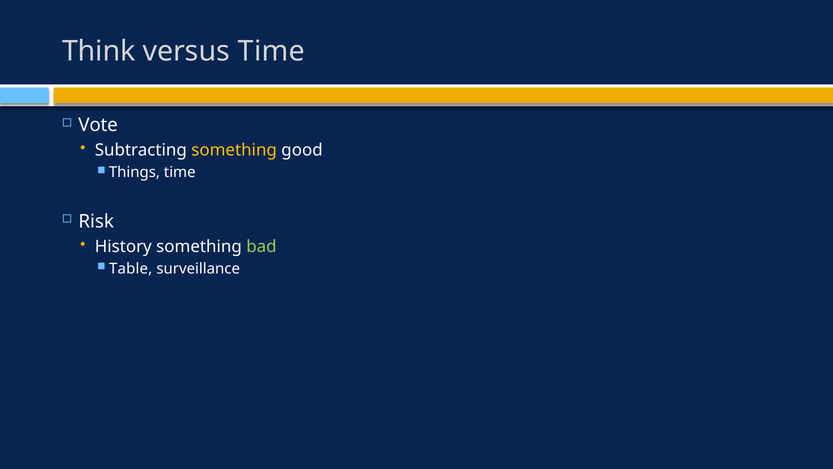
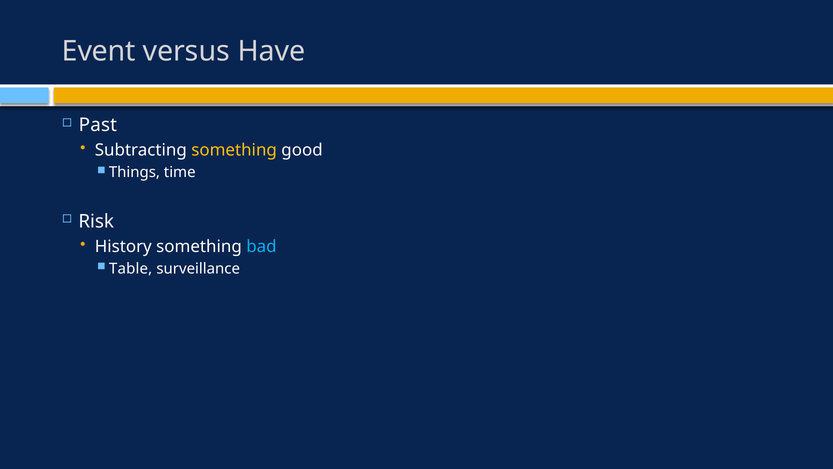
Think: Think -> Event (99, 51)
versus Time: Time -> Have (271, 51)
Vote: Vote -> Past (98, 125)
bad colour: light green -> light blue (261, 246)
